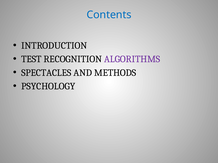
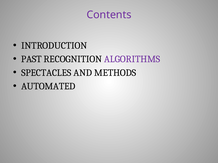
Contents colour: blue -> purple (109, 15)
TEST: TEST -> PAST (31, 59)
PSYCHOLOGY: PSYCHOLOGY -> AUTOMATED (48, 86)
